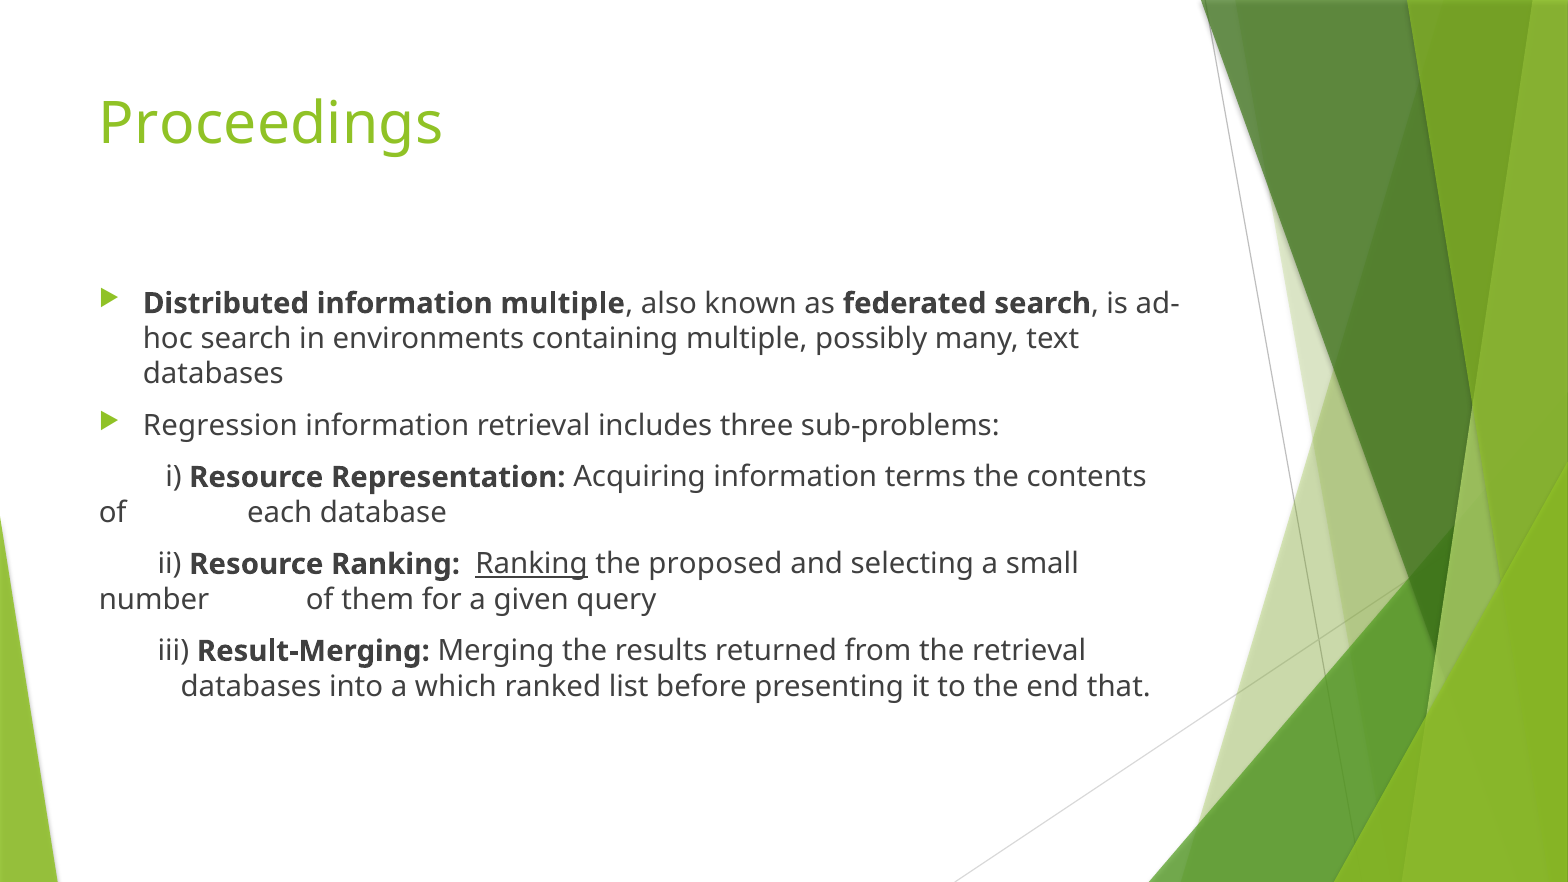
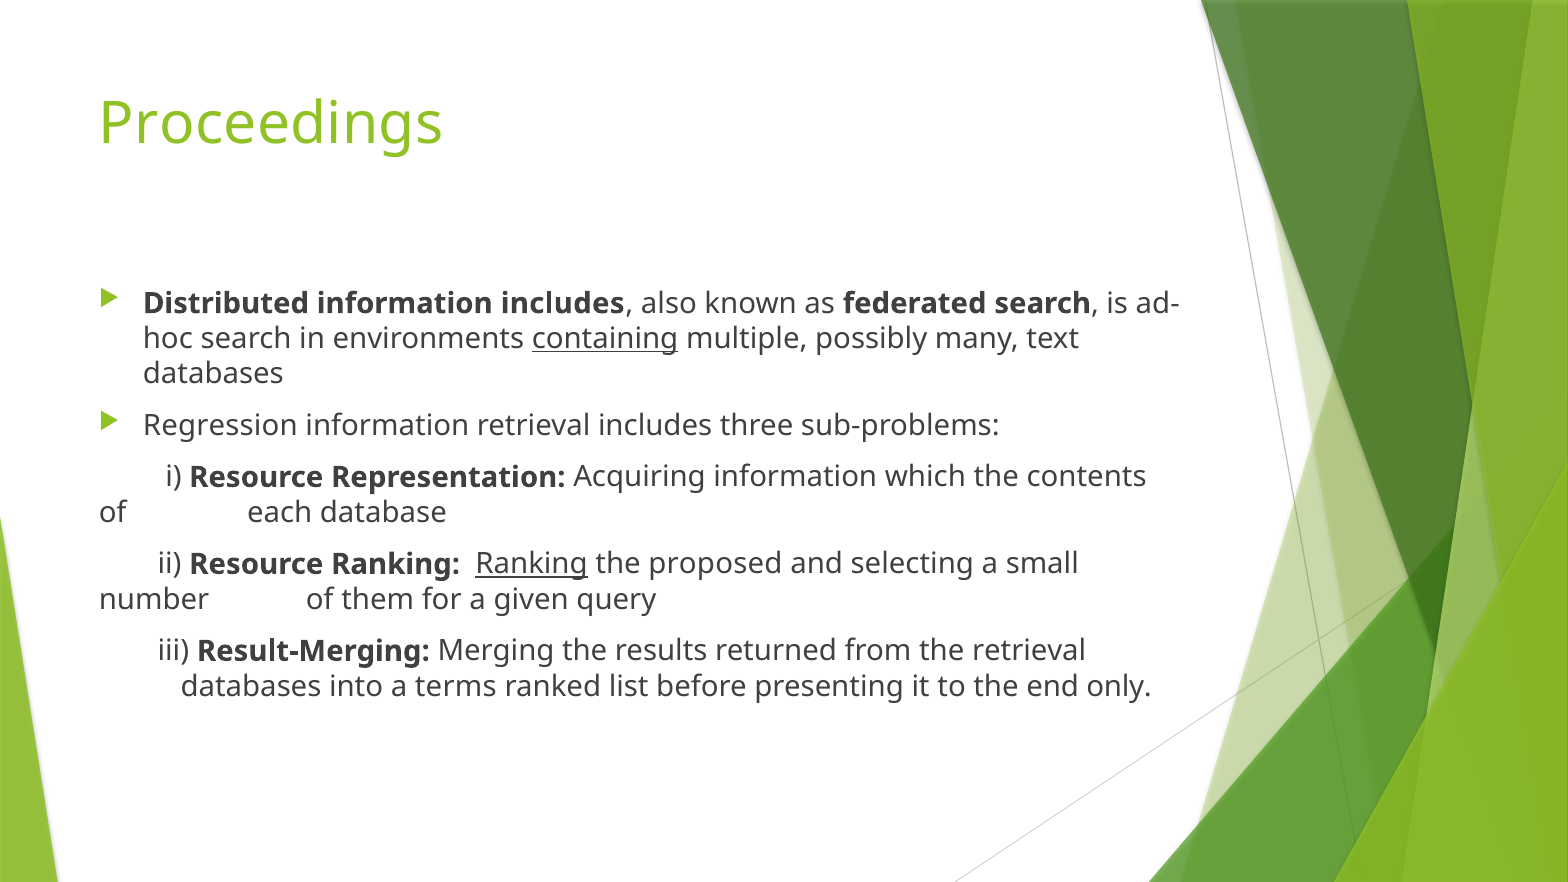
information multiple: multiple -> includes (563, 303)
containing underline: none -> present (605, 339)
terms: terms -> which (925, 477)
which: which -> terms (456, 686)
that: that -> only (1119, 686)
